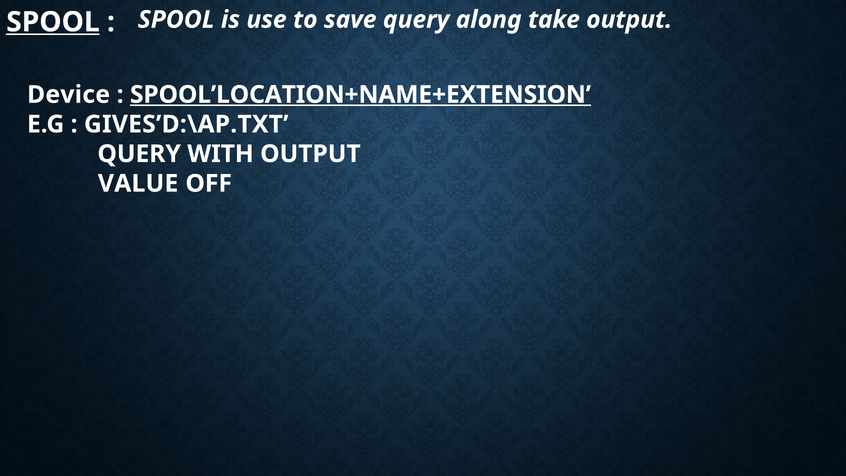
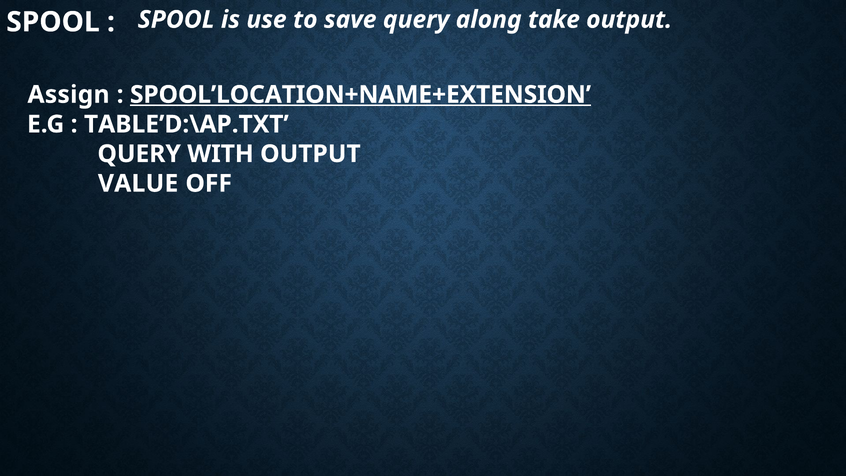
SPOOL underline: present -> none (53, 22)
Device: Device -> Assign (69, 95)
GIVES’D:\AP.TXT: GIVES’D:\AP.TXT -> TABLE’D:\AP.TXT (186, 124)
